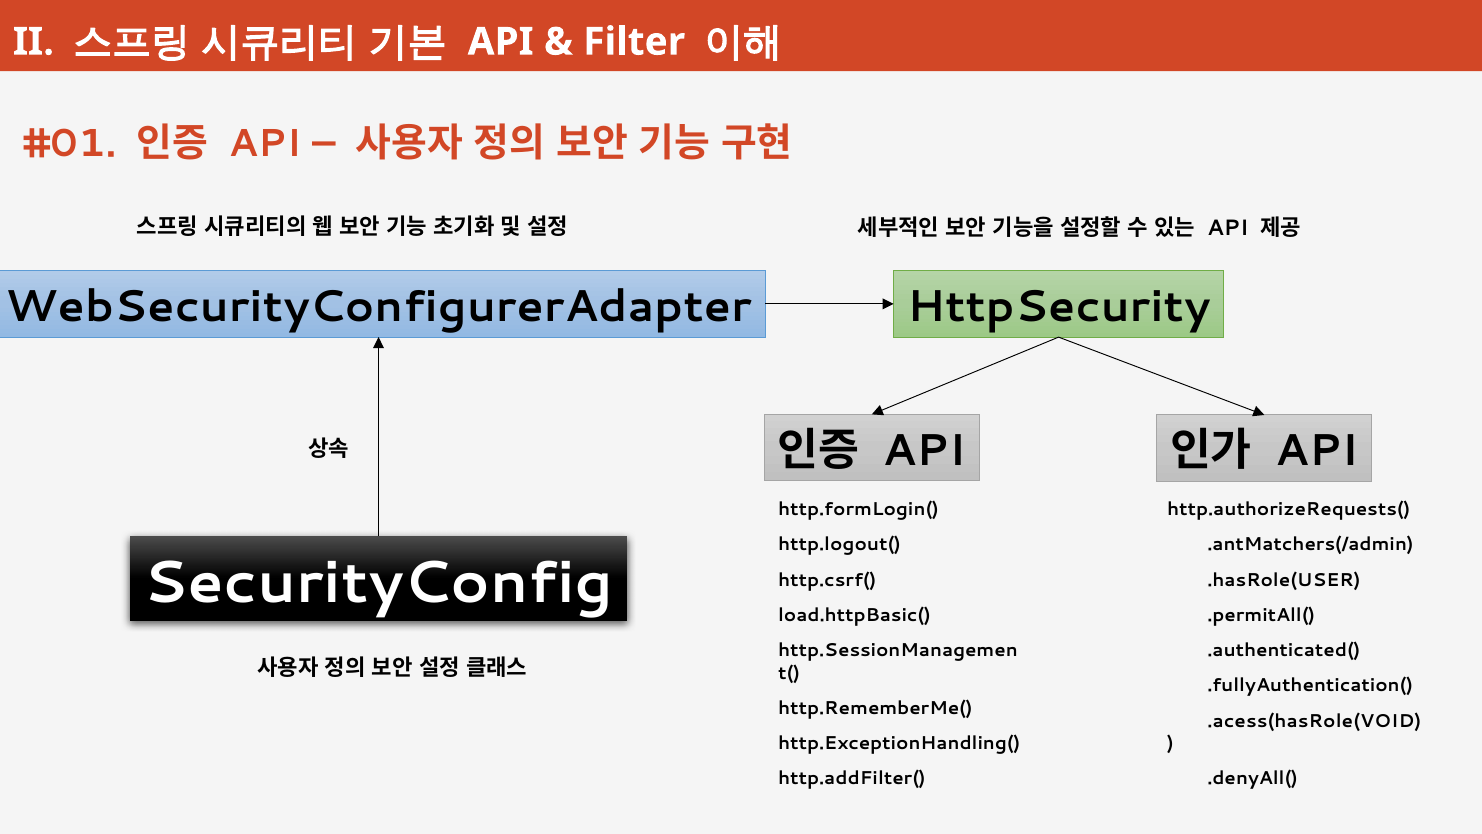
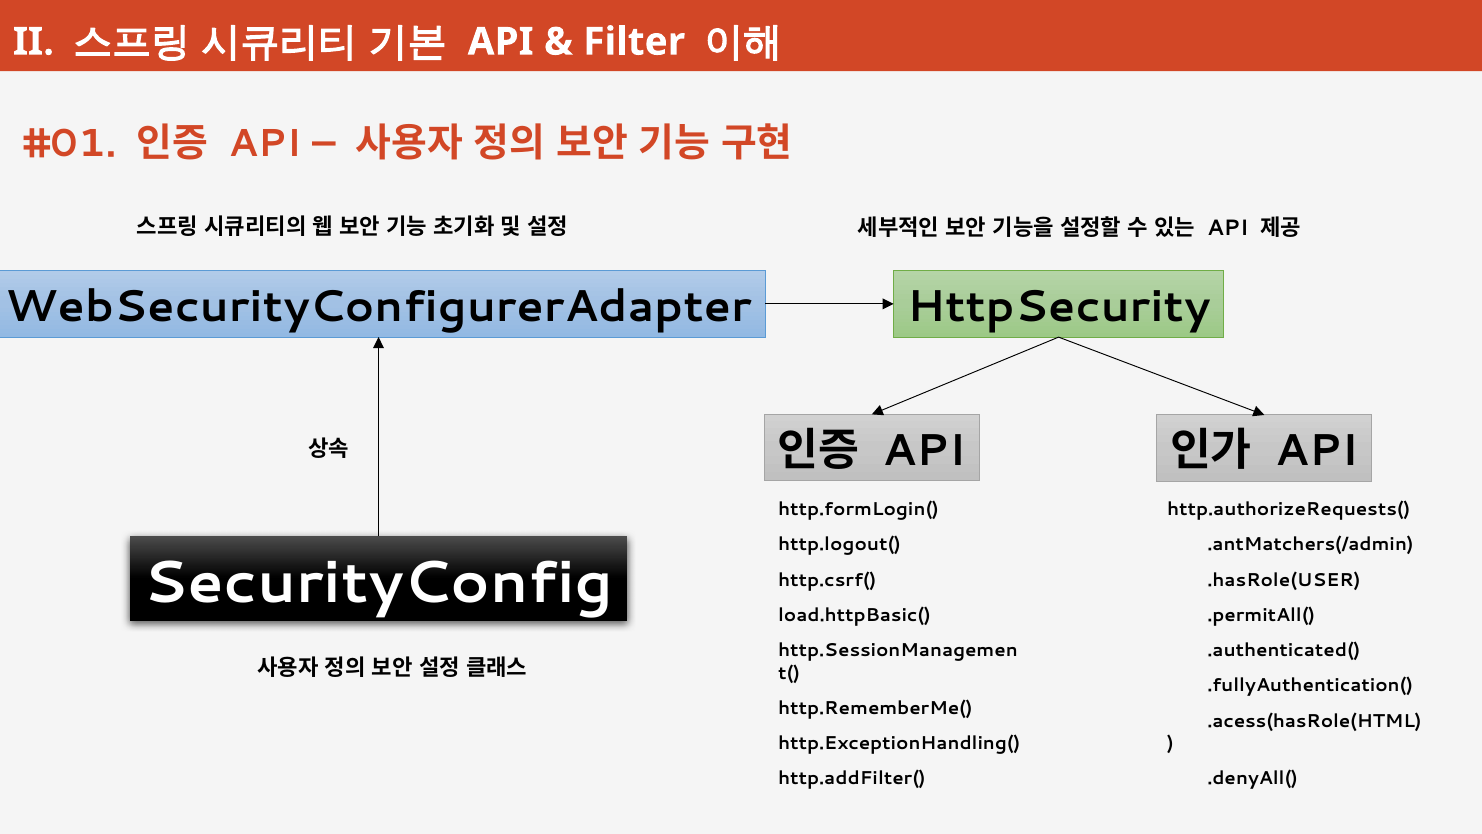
.acess(hasRole(VOID: .acess(hasRole(VOID -> .acess(hasRole(HTML (1315, 721)
